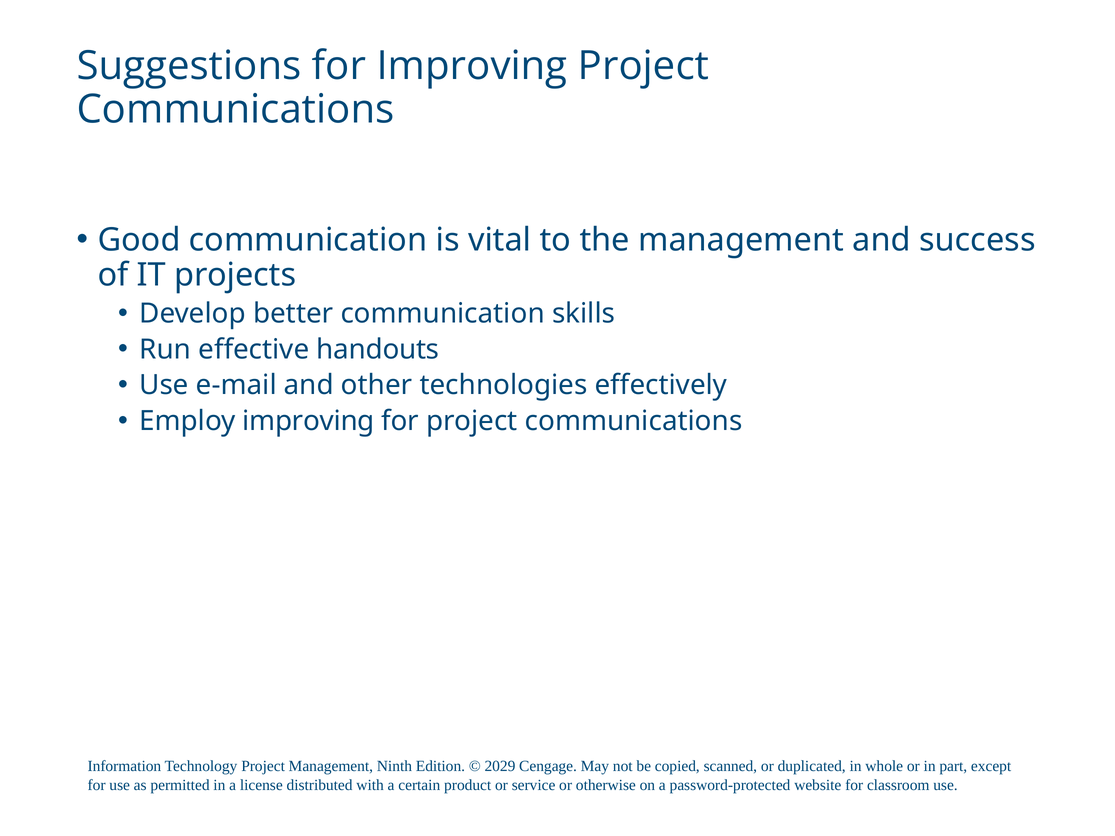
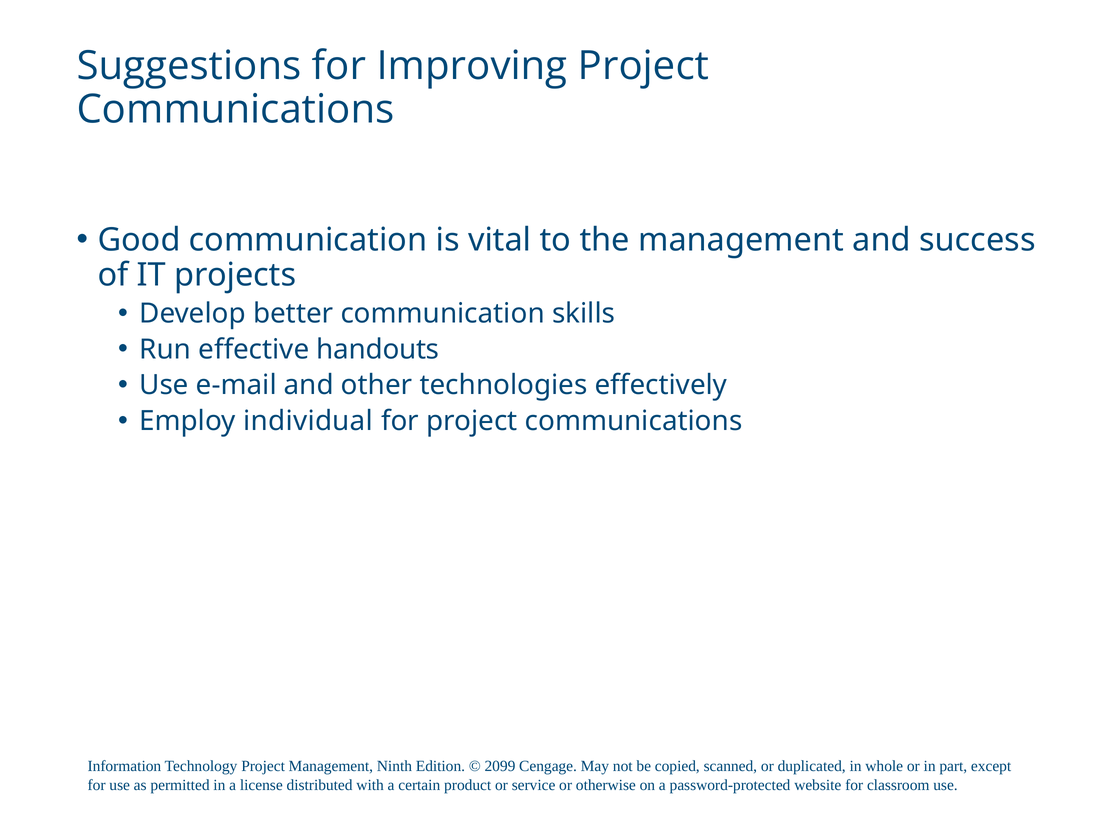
Employ improving: improving -> individual (308, 421)
2029: 2029 -> 2099 (500, 767)
